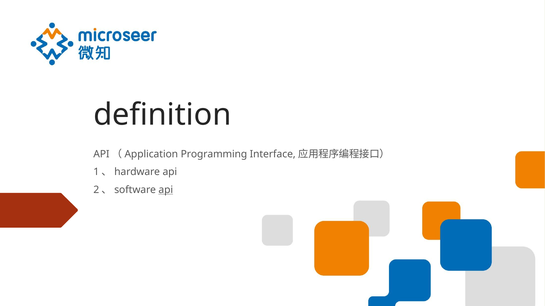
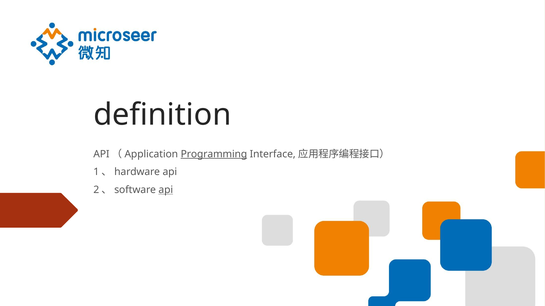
Programming underline: none -> present (214, 154)
